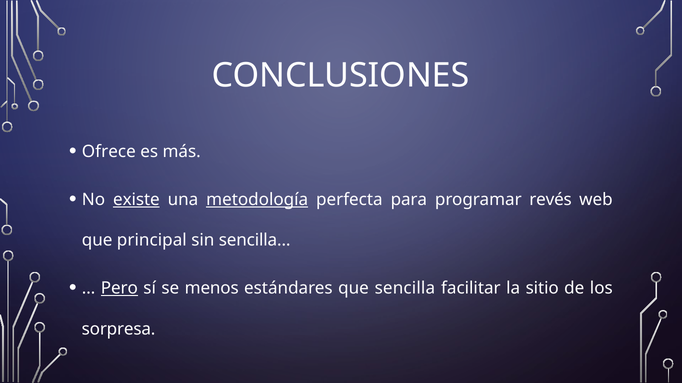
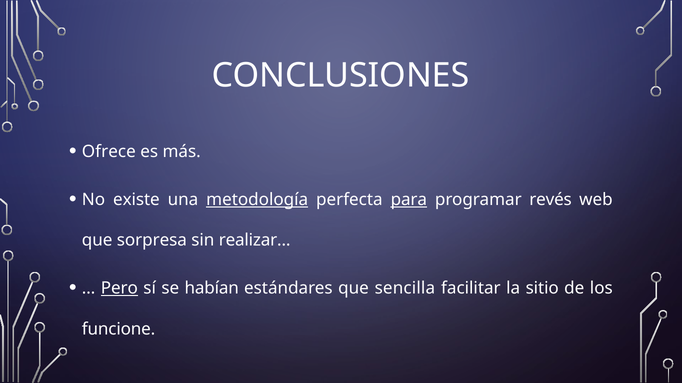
existe underline: present -> none (136, 200)
para underline: none -> present (409, 200)
principal: principal -> sorpresa (152, 241)
sencilla…: sencilla… -> realizar… (255, 241)
menos: menos -> habían (212, 289)
sorpresa: sorpresa -> funcione (119, 330)
